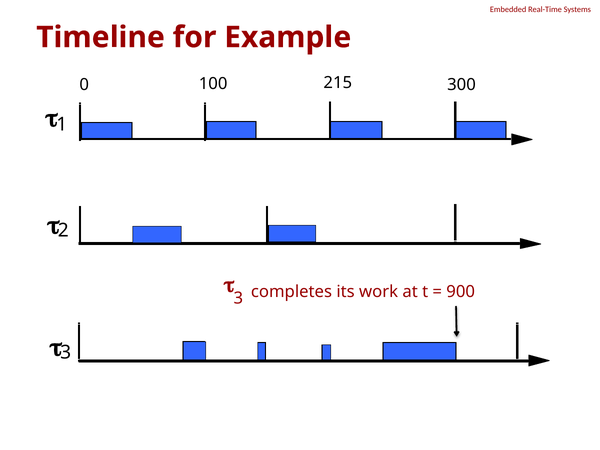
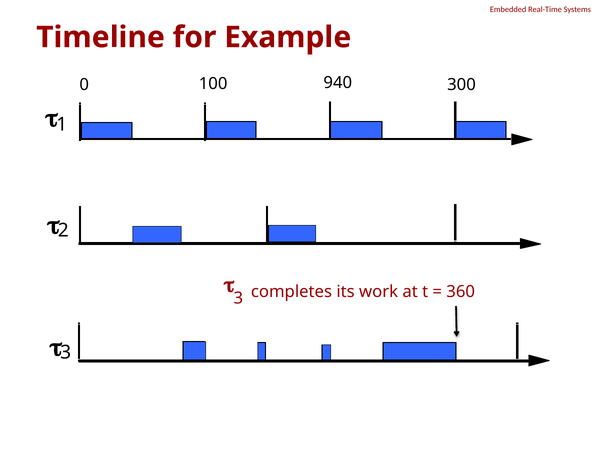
215: 215 -> 940 (338, 83)
900: 900 -> 360 (461, 292)
